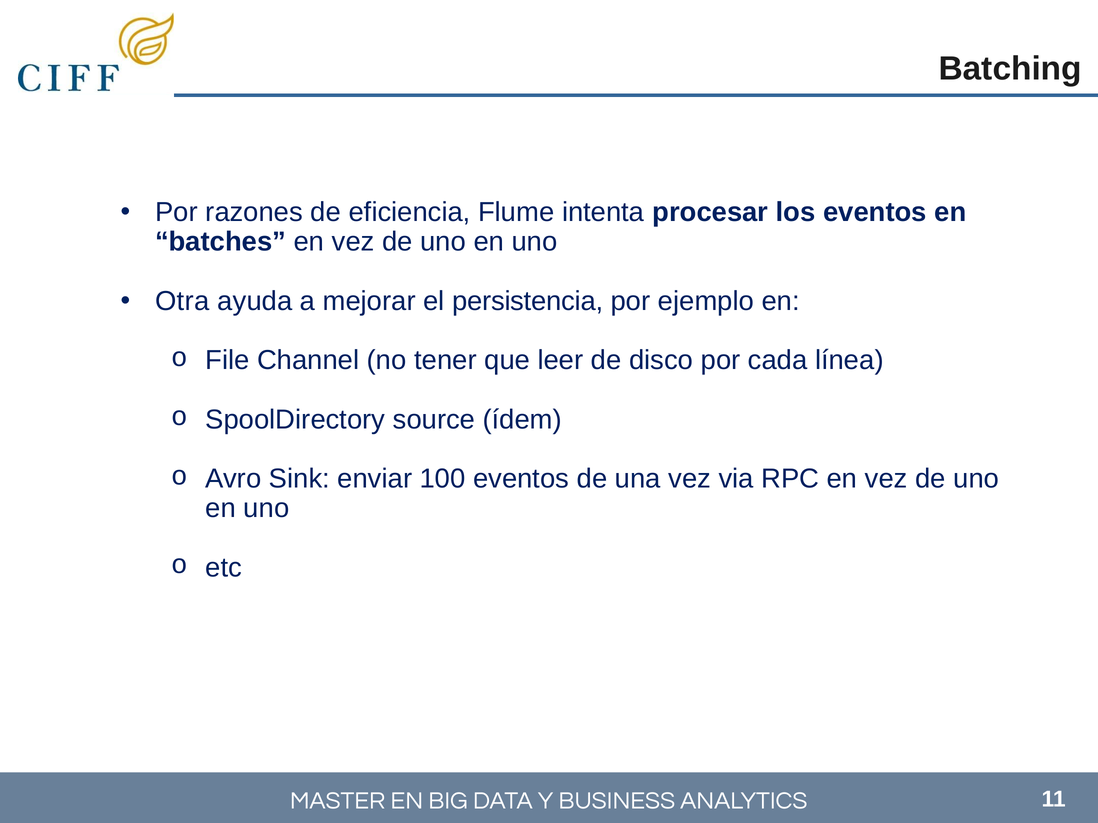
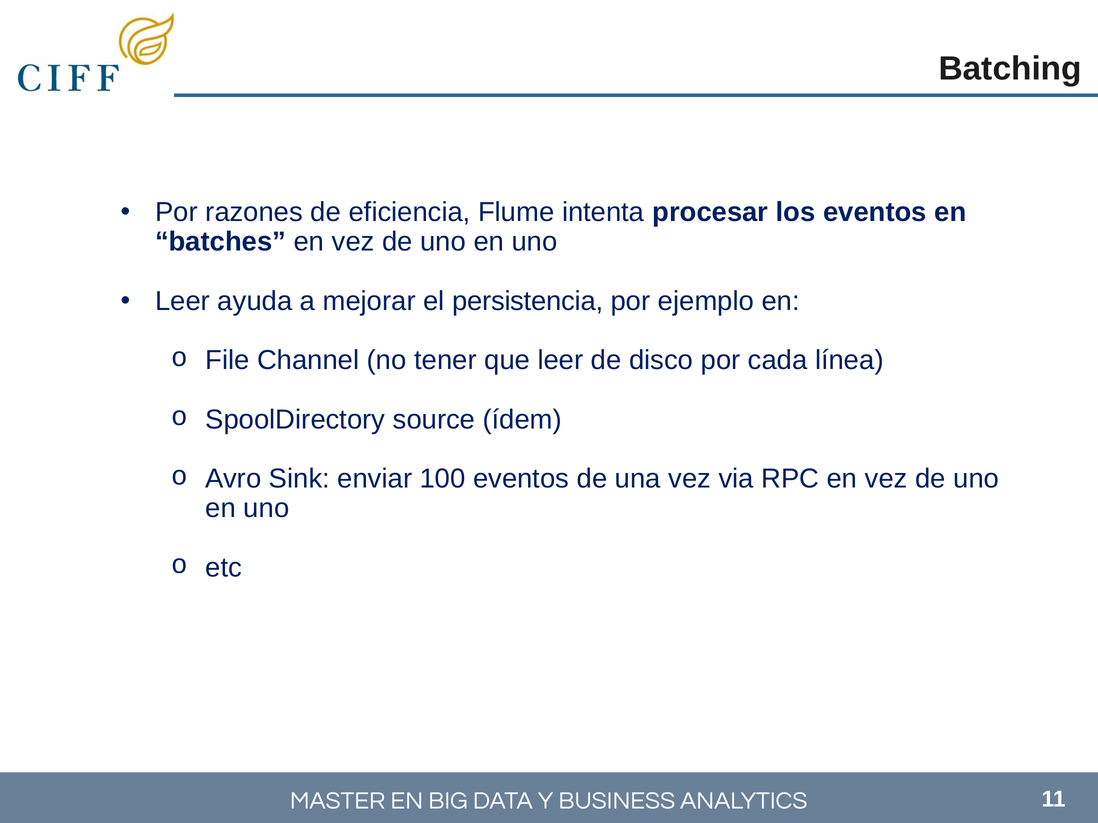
Otra: Otra -> Leer (182, 301)
